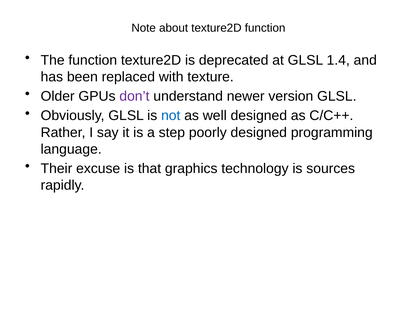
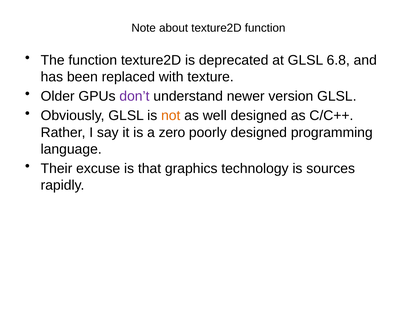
1.4: 1.4 -> 6.8 (338, 60)
not colour: blue -> orange (171, 116)
step: step -> zero (172, 132)
